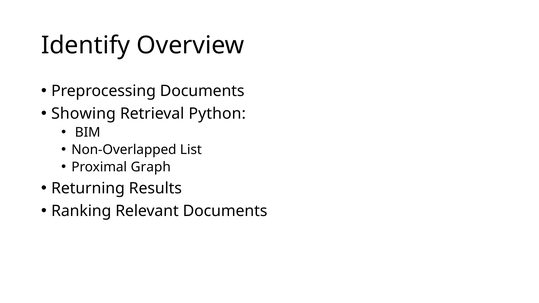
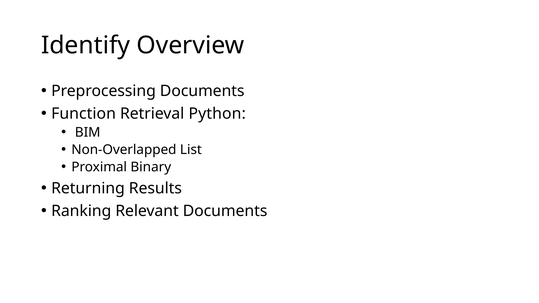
Showing: Showing -> Function (84, 114)
Graph: Graph -> Binary (151, 167)
